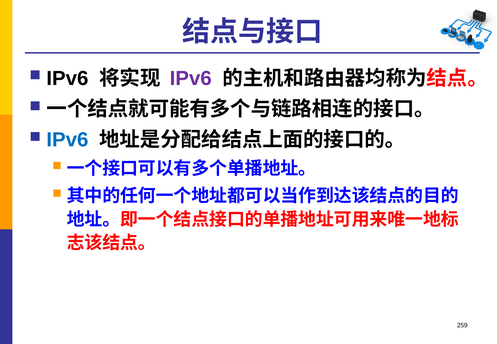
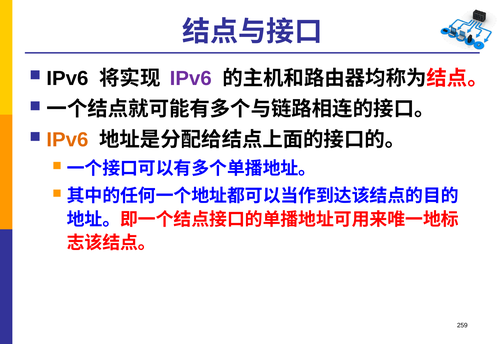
IPv6 colour: blue -> orange (68, 140)
